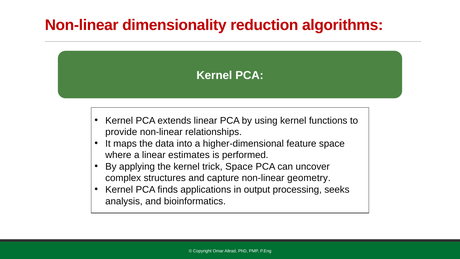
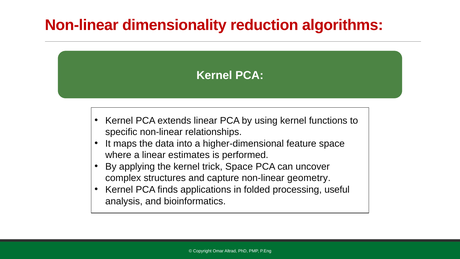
provide: provide -> specific (121, 132)
output: output -> folded (257, 189)
seeks: seeks -> useful (337, 189)
